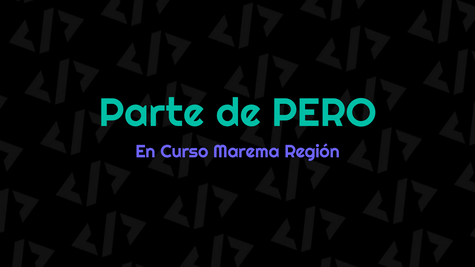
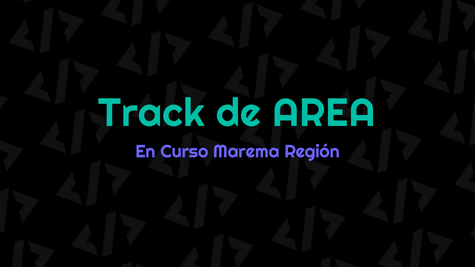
Parte: Parte -> Track (151, 113)
PERO: PERO -> AREA (324, 113)
